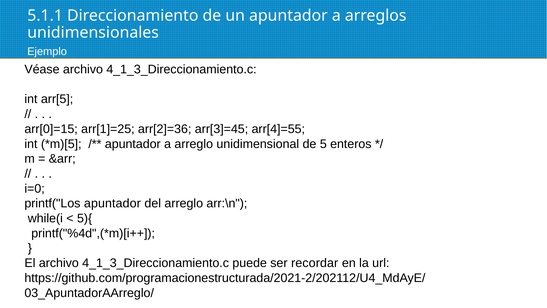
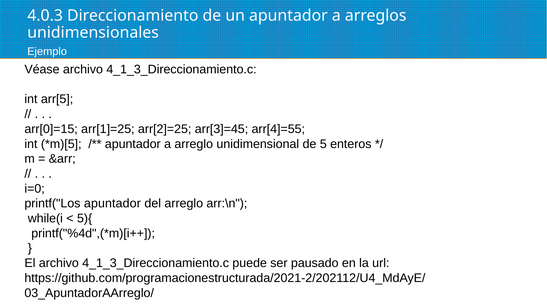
5.1.1: 5.1.1 -> 4.0.3 (45, 15)
arr[2]=36: arr[2]=36 -> arr[2]=25 (165, 129)
recordar: recordar -> pausado (315, 263)
